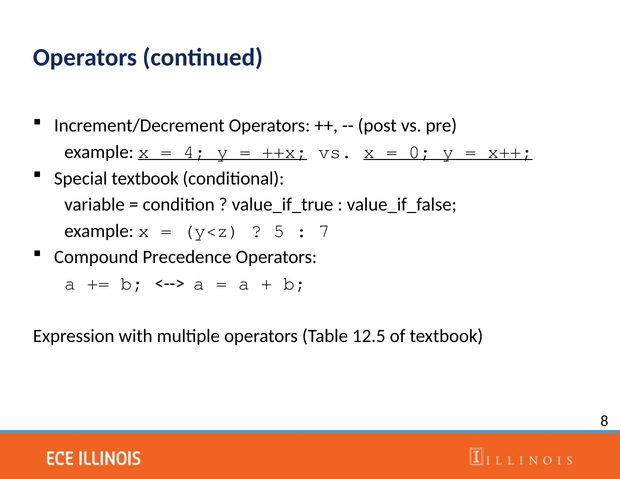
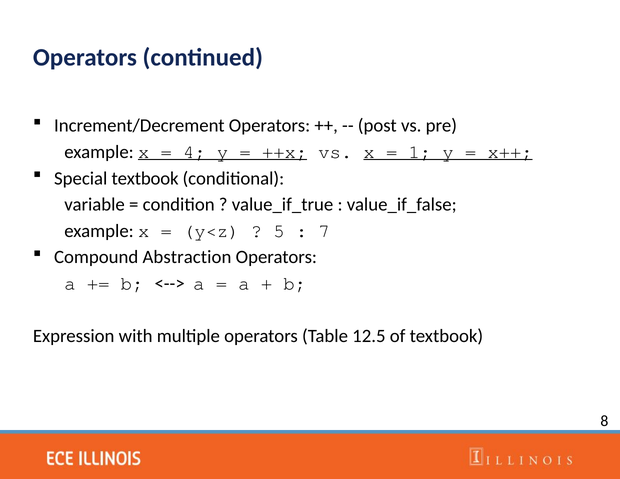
0: 0 -> 1 (420, 152)
Precedence: Precedence -> Abstraction (187, 257)
